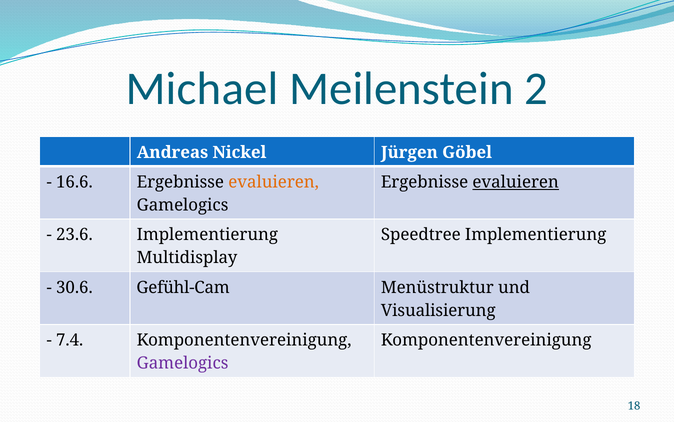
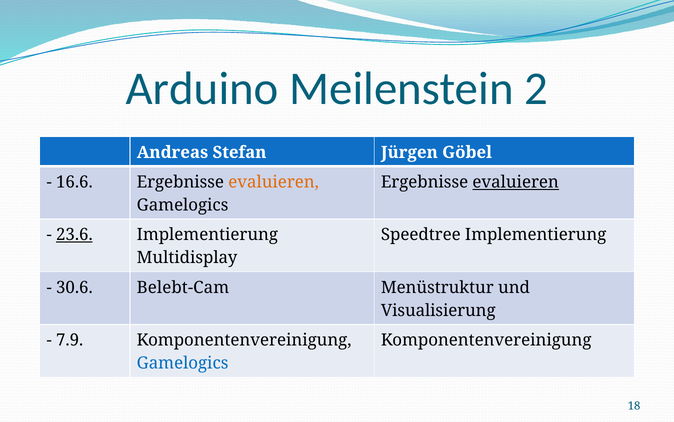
Michael: Michael -> Arduino (202, 89)
Nickel: Nickel -> Stefan (239, 152)
23.6 underline: none -> present (74, 234)
Gefühl-Cam: Gefühl-Cam -> Belebt-Cam (183, 287)
7.4: 7.4 -> 7.9 (70, 340)
Gamelogics colour: purple -> blue (183, 363)
